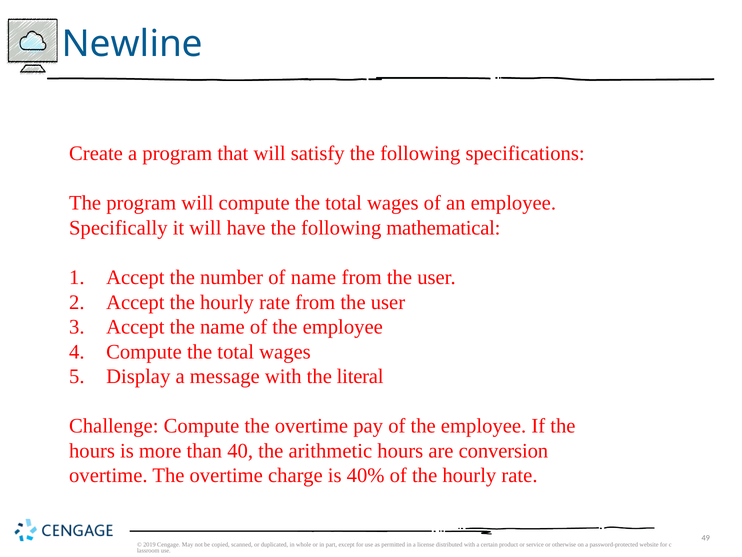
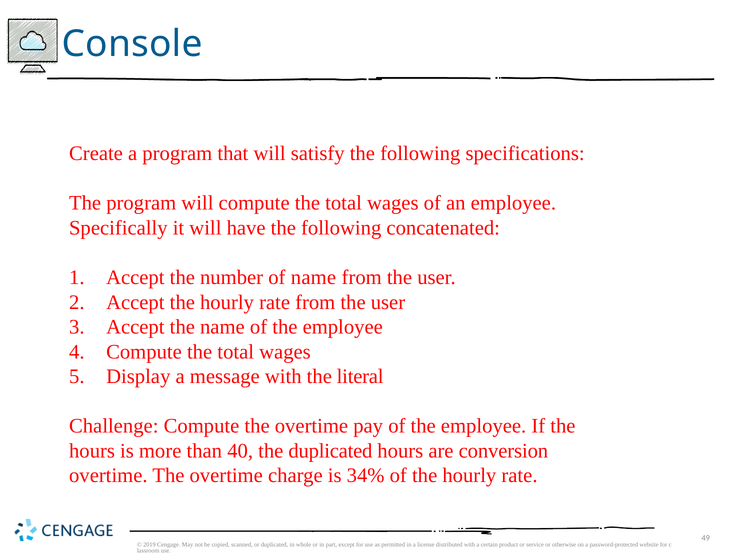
Newline: Newline -> Console (132, 44)
mathematical: mathematical -> concatenated (443, 228)
the arithmetic: arithmetic -> duplicated (330, 450)
40%: 40% -> 34% (366, 475)
